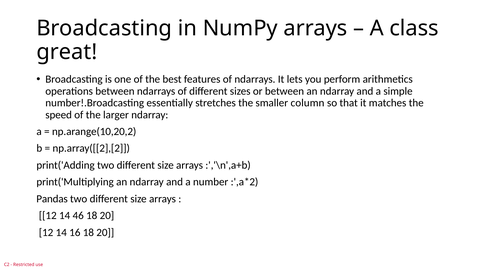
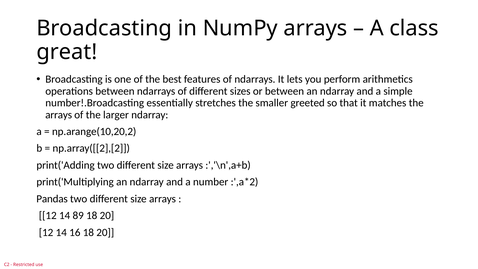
column: column -> greeted (308, 103)
speed: speed -> arrays (59, 115)
46: 46 -> 89 (78, 216)
